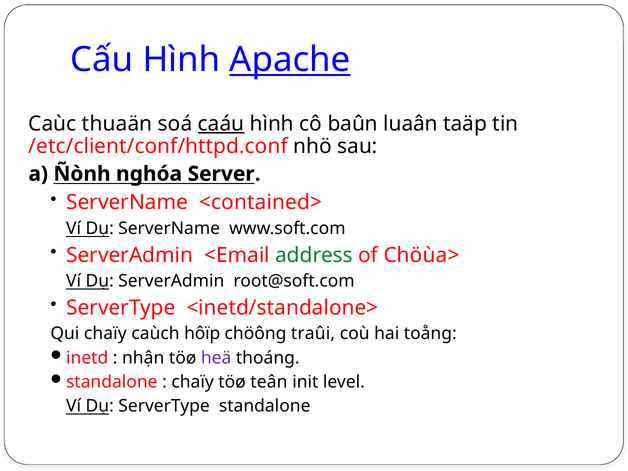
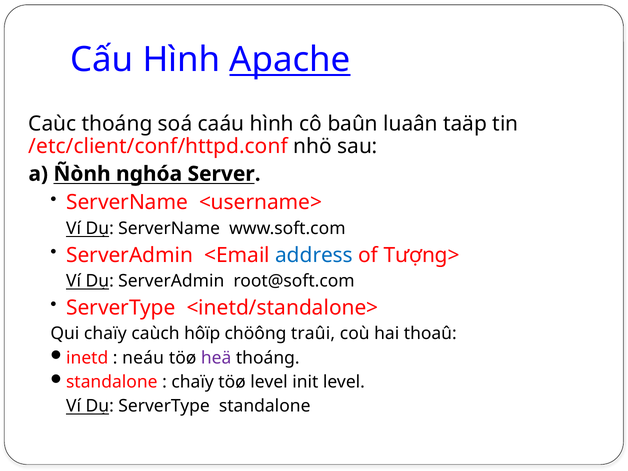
Caùc thuaän: thuaän -> thoáng (117, 124)
caáu underline: present -> none (221, 124)
<contained>: <contained> -> <username> (261, 203)
address colour: green -> blue (314, 255)
Chöùa>: Chöùa> -> Tượng> (422, 255)
toång: toång -> thoaû (430, 334)
nhận: nhận -> neáu (143, 358)
töø teân: teân -> level (269, 382)
